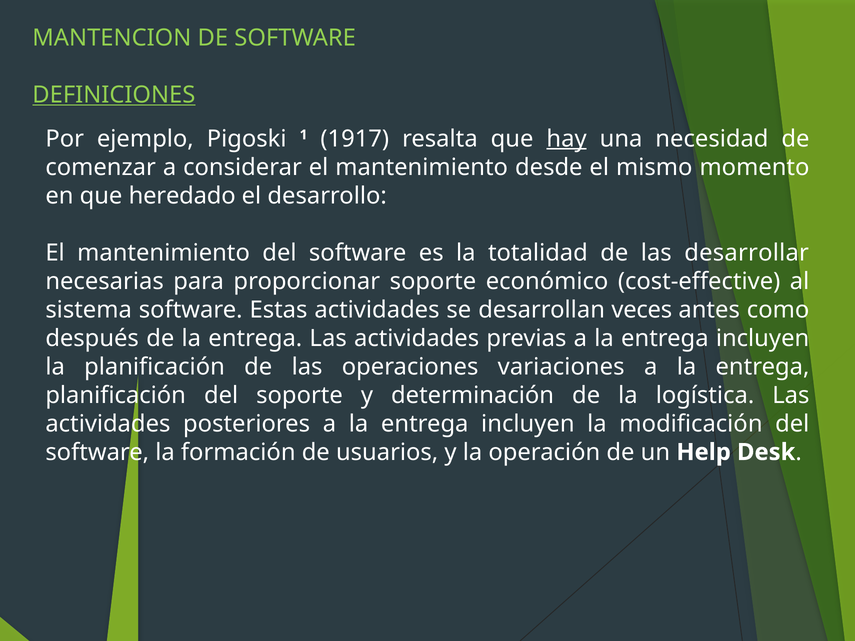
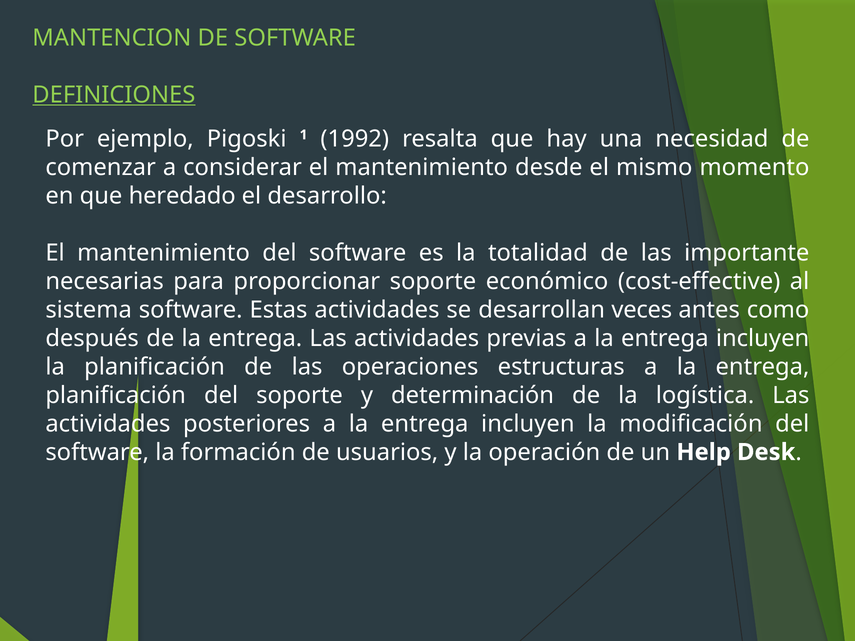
1917: 1917 -> 1992 (355, 139)
hay underline: present -> none (567, 139)
desarrollar: desarrollar -> importante (747, 253)
variaciones: variaciones -> estructuras (561, 367)
